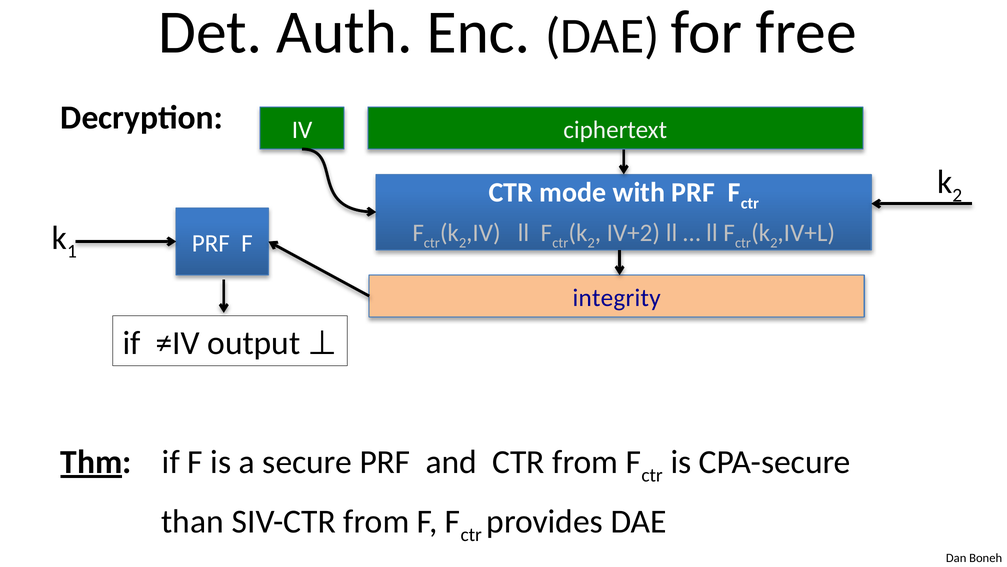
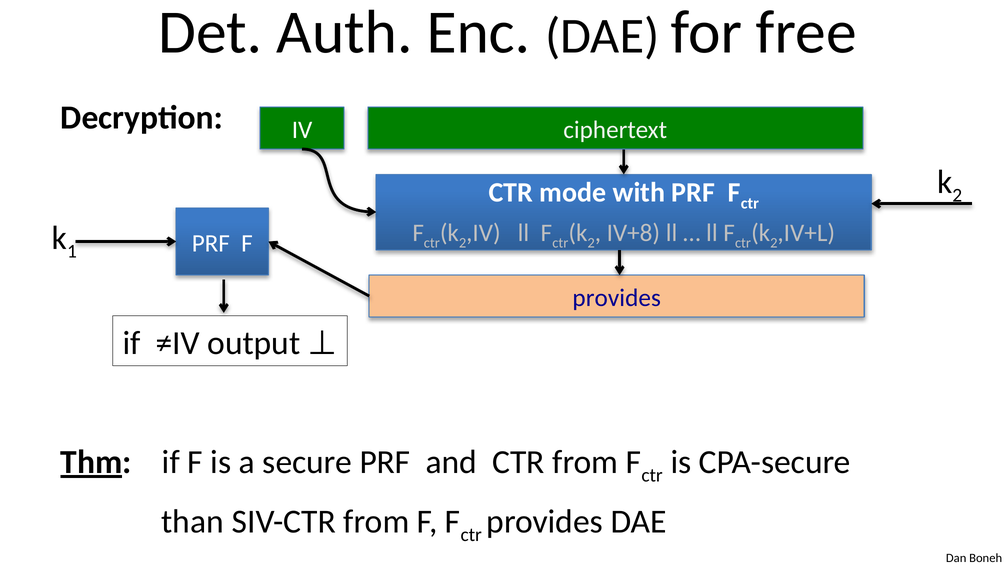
IV+2: IV+2 -> IV+8 (633, 233)
integrity: integrity -> provides (617, 298)
